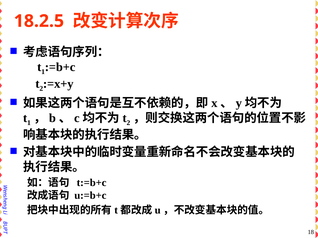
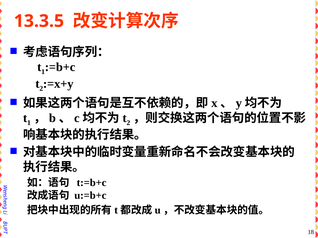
18.2.5: 18.2.5 -> 13.3.5 (39, 21)
